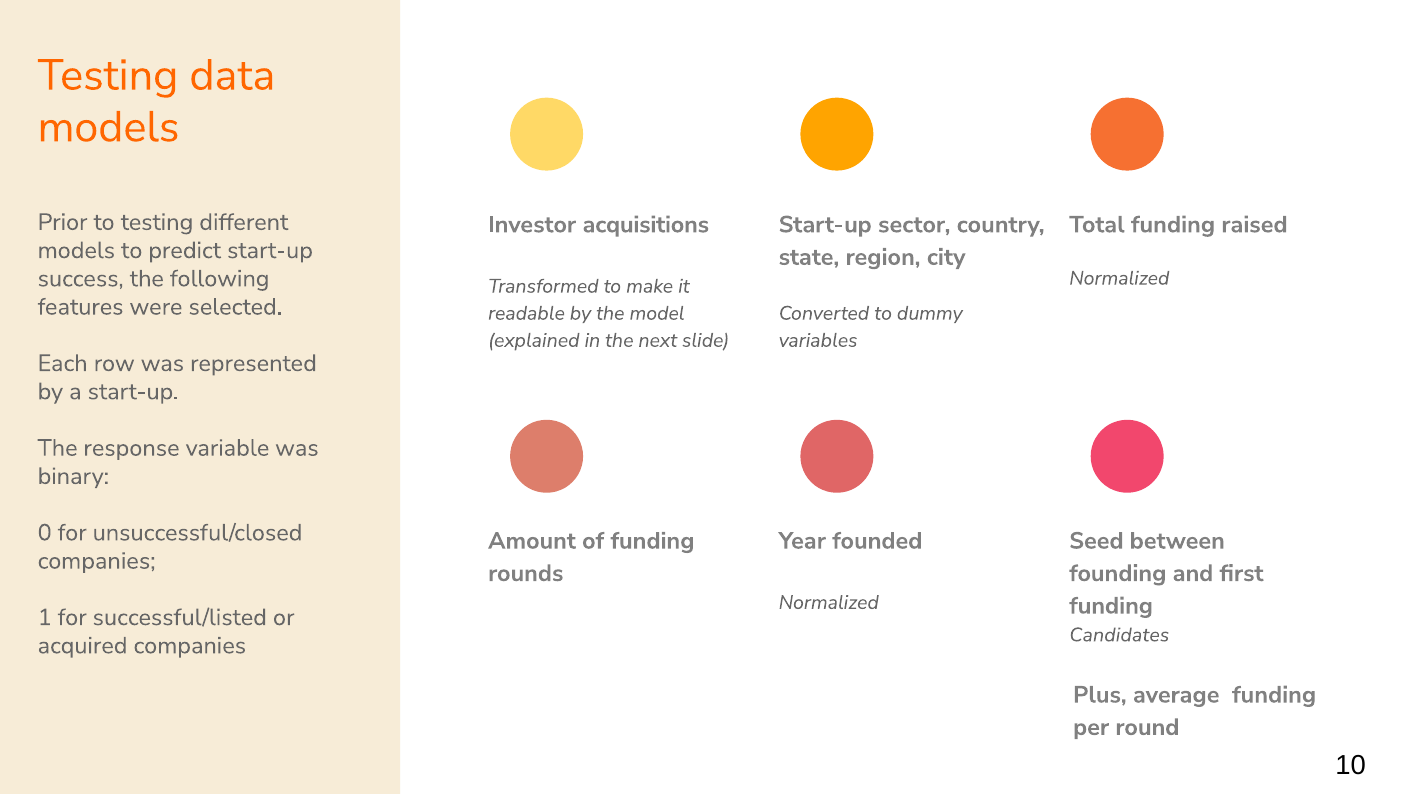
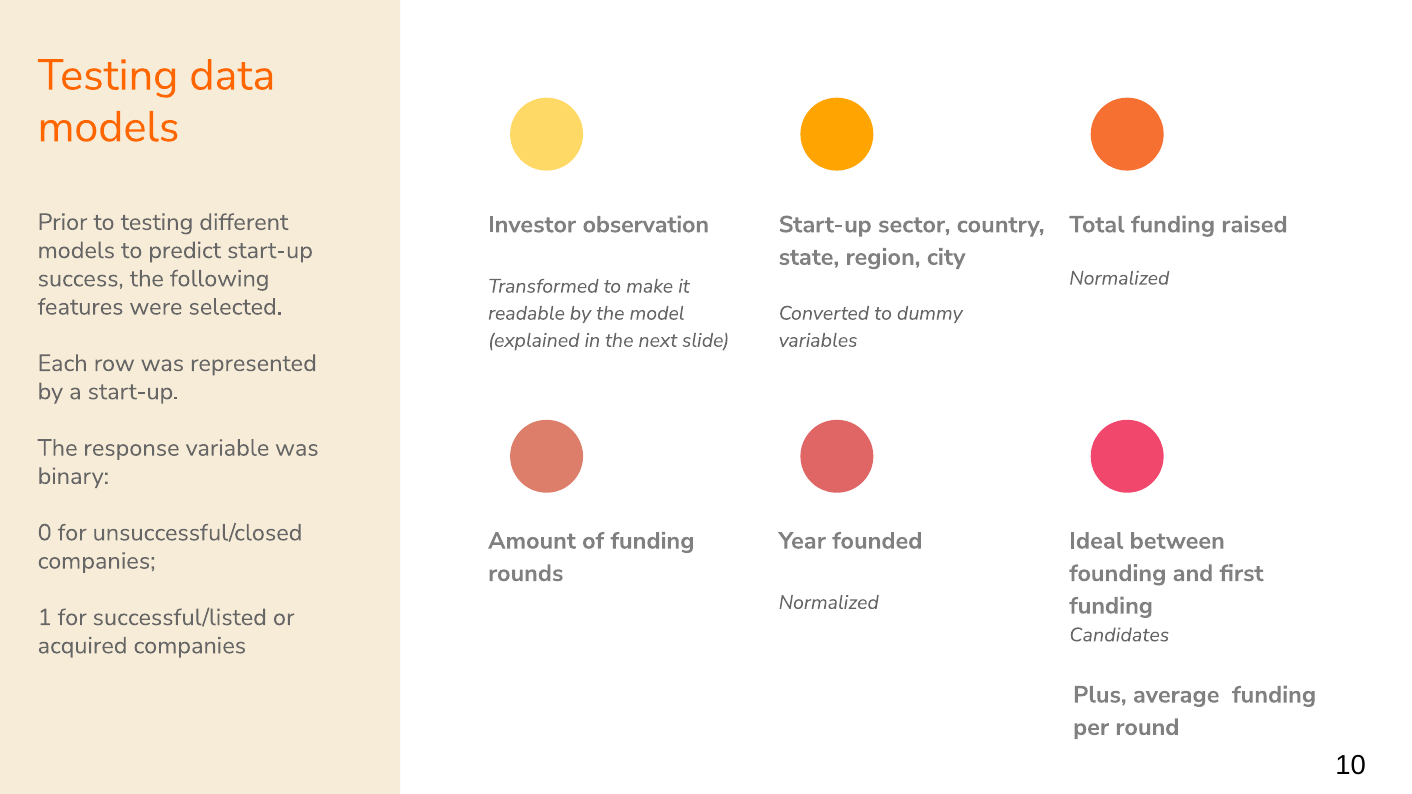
acquisitions: acquisitions -> observation (646, 225)
Seed: Seed -> Ideal (1096, 541)
